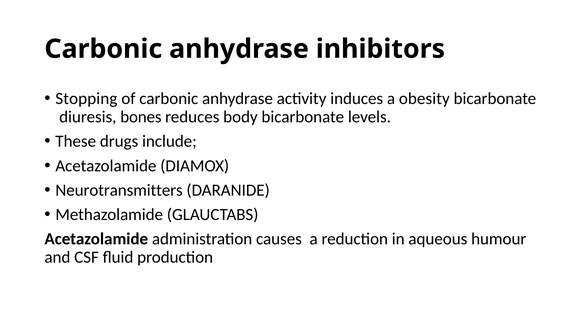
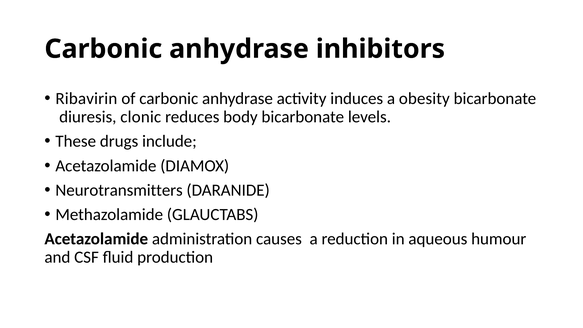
Stopping: Stopping -> Ribavirin (86, 99)
bones: bones -> clonic (141, 117)
